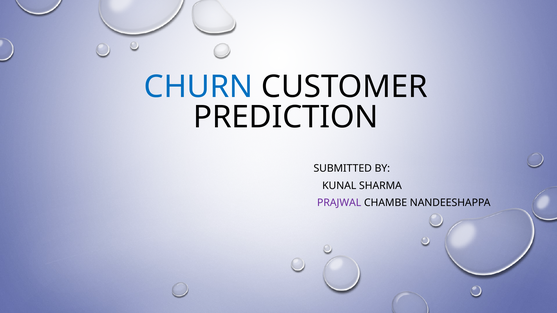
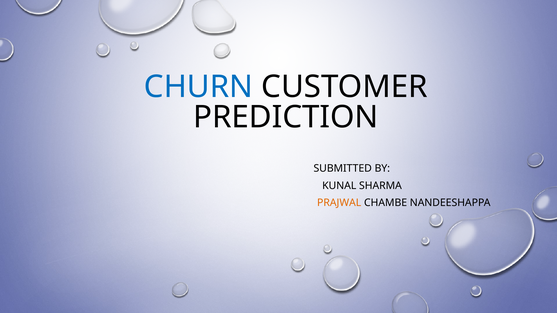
PRAJWAL colour: purple -> orange (339, 203)
